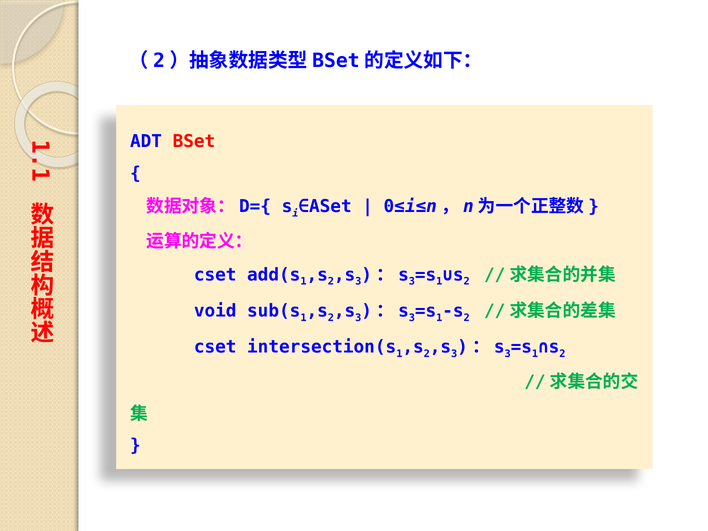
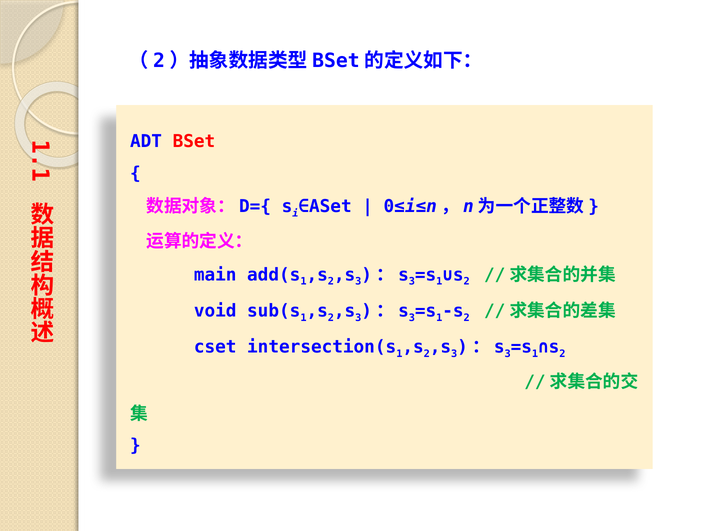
cset: cset -> main (215, 275)
